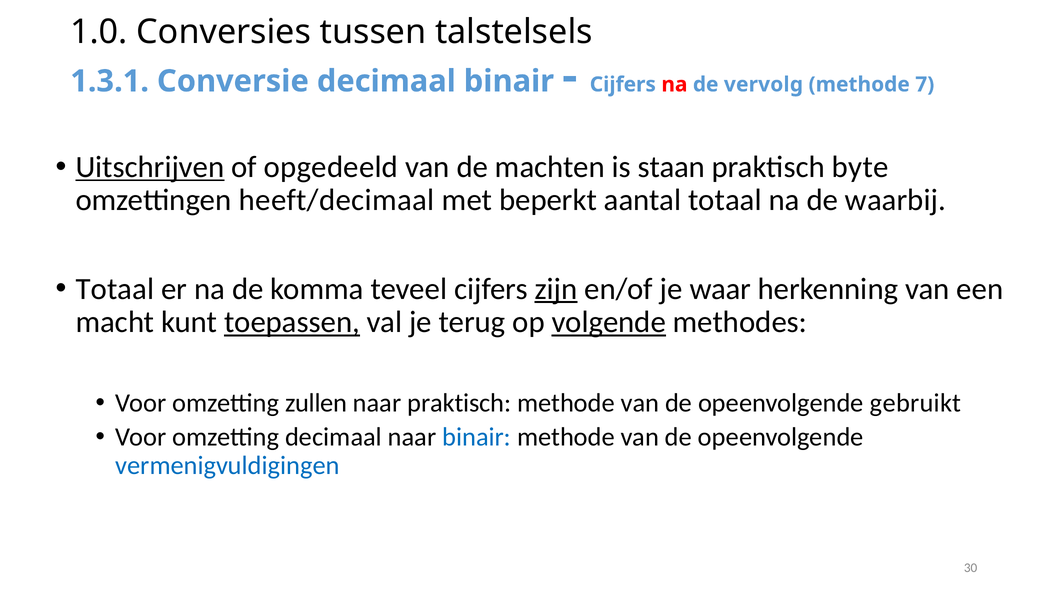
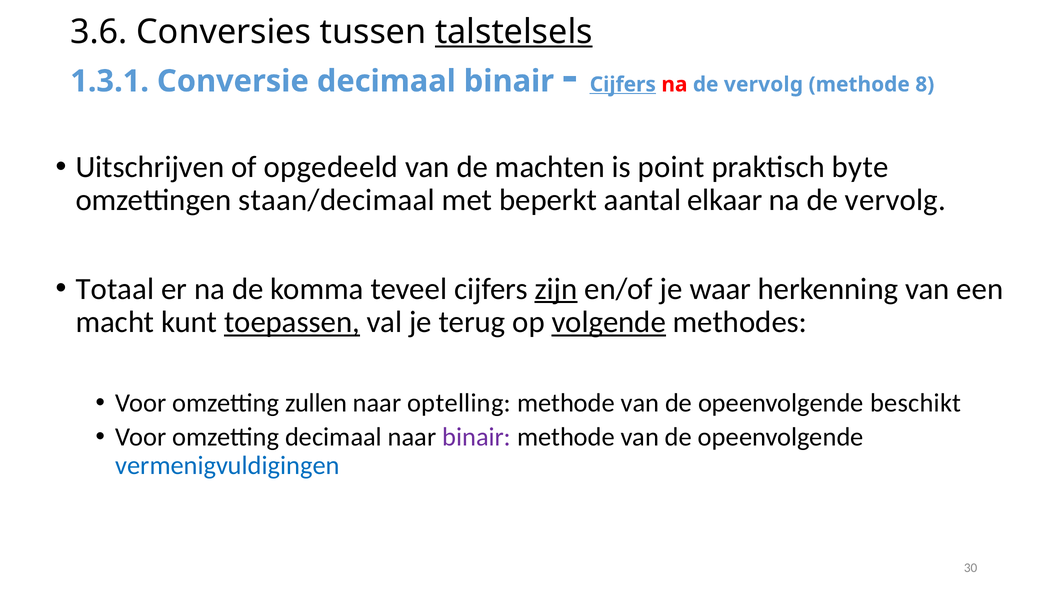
1.0: 1.0 -> 3.6 (99, 32)
talstelsels underline: none -> present (514, 32)
Cijfers underline: none -> present (623, 85)
7: 7 -> 8 (925, 85)
Uitschrijven underline: present -> none (150, 167)
staan: staan -> point (671, 167)
heeft/decimaal: heeft/decimaal -> staan/decimaal (337, 200)
aantal totaal: totaal -> elkaar (725, 200)
waarbij: waarbij -> vervolg (895, 200)
naar praktisch: praktisch -> optelling (459, 403)
gebruikt: gebruikt -> beschikt (916, 403)
binair colour: blue -> purple (477, 437)
